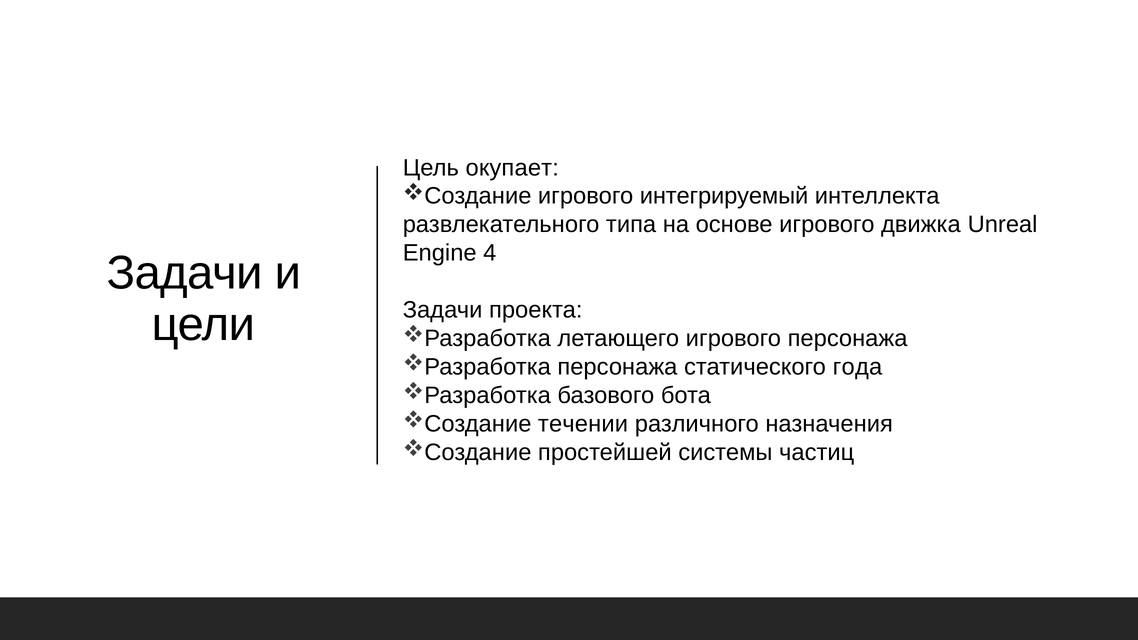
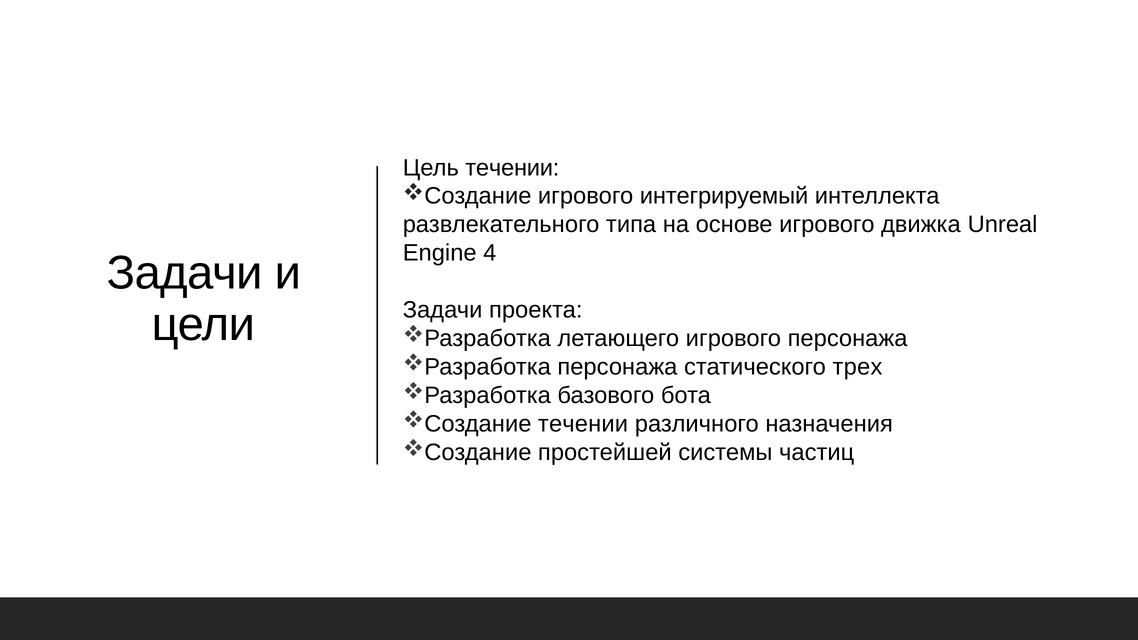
Цель окупает: окупает -> течении (512, 168)
года: года -> трех (858, 367)
